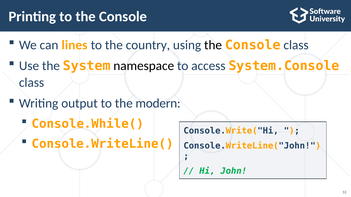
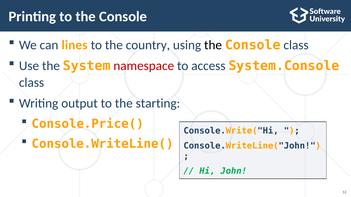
namespace colour: black -> red (144, 66)
modern: modern -> starting (158, 104)
Console.While(: Console.While( -> Console.Price( (88, 124)
